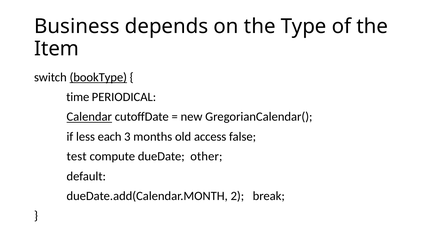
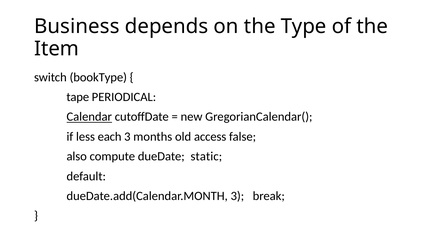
bookType underline: present -> none (98, 77)
time: time -> tape (78, 97)
test: test -> also (77, 156)
other: other -> static (206, 156)
dueDate.add(Calendar.MONTH 2: 2 -> 3 (237, 196)
